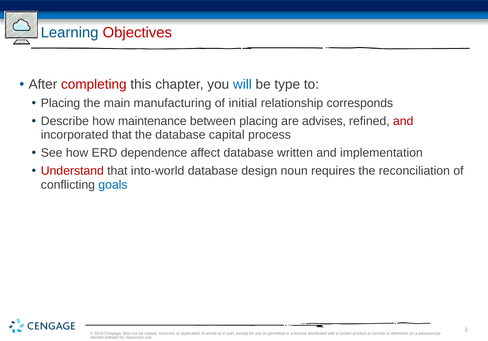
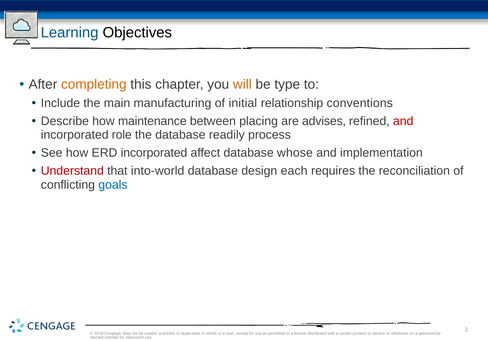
Objectives colour: red -> black (137, 33)
completing colour: red -> orange (94, 85)
will colour: blue -> orange (242, 85)
Placing: Placing -> Include (60, 103)
corresponds: corresponds -> conventions (360, 103)
incorporated that: that -> role (122, 135)
capital: capital -> readily (227, 135)
ERD dependence: dependence -> incorporated (154, 153)
written: written -> whose (295, 153)
noun: noun -> each (294, 171)
